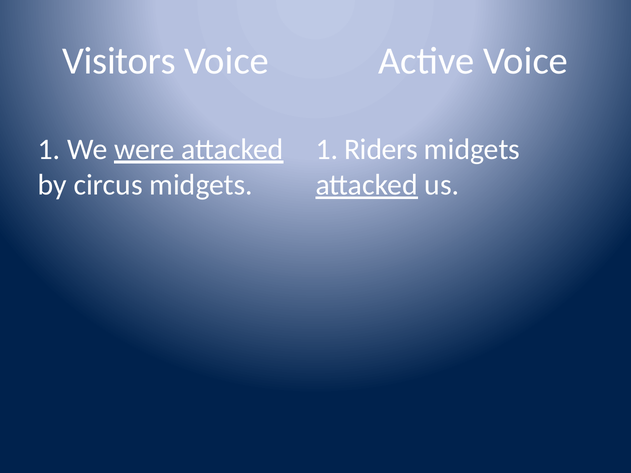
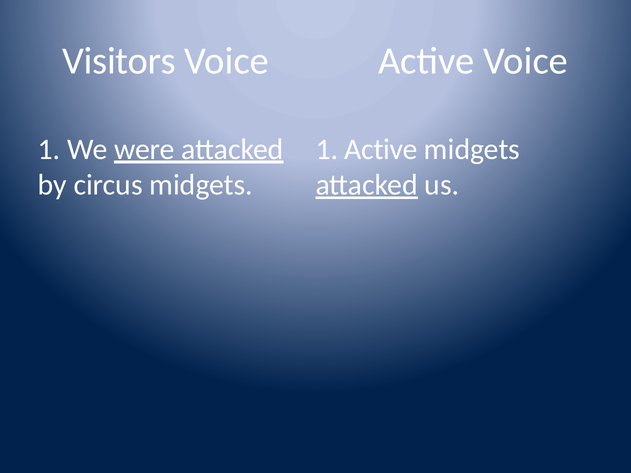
1 Riders: Riders -> Active (381, 149)
